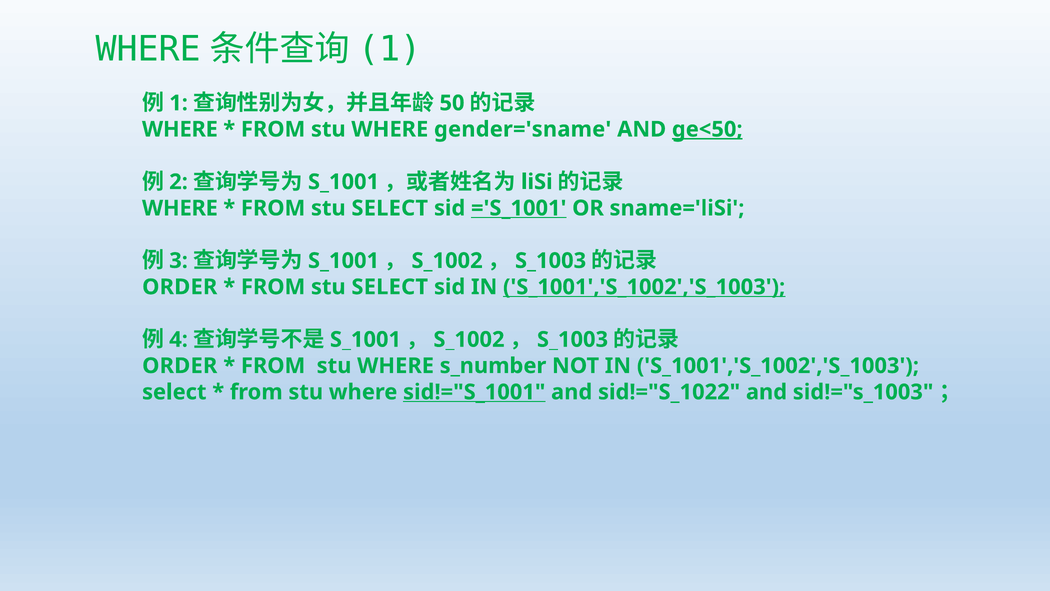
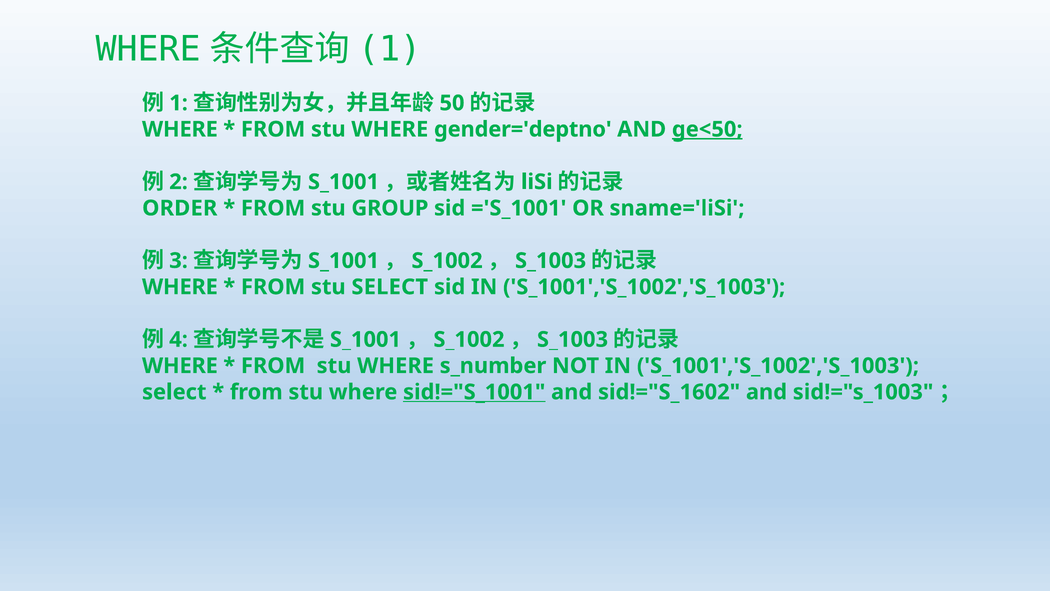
gender='sname: gender='sname -> gender='deptno (523, 129)
WHERE: WHERE -> ORDER (180, 208)
SELECT: SELECT -> GROUP (390, 208)
='S_1001 underline: present -> none (519, 208)
ORDER: ORDER -> WHERE (180, 287)
S_1001','S_1002','S_1003 underline: present -> none (644, 287)
ORDER: ORDER -> WHERE (180, 366)
sid!="S_1022: sid!="S_1022 -> sid!="S_1602 (669, 392)
